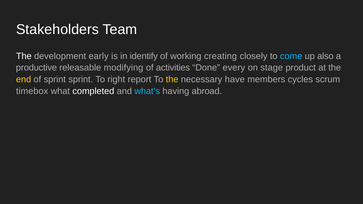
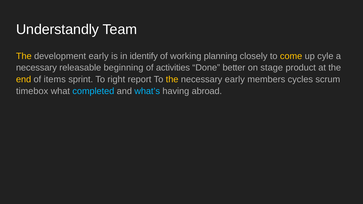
Stakeholders: Stakeholders -> Understandly (58, 29)
The colour: white -> yellow (24, 56)
creating: creating -> planning (221, 56)
come colour: light blue -> yellow (291, 56)
also: also -> cyle (325, 56)
productive: productive -> necessary (36, 68)
modifying: modifying -> beginning (124, 68)
every: every -> better (234, 68)
of sprint: sprint -> items (55, 79)
necessary have: have -> early (235, 79)
completed colour: white -> light blue (93, 91)
